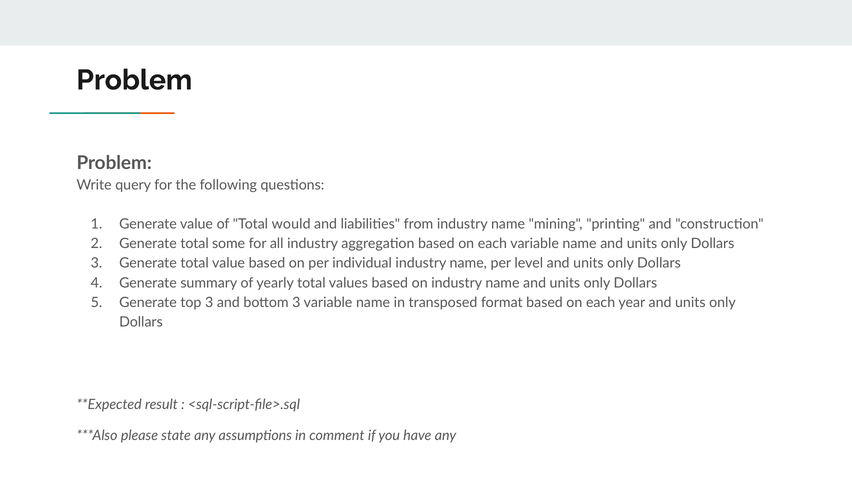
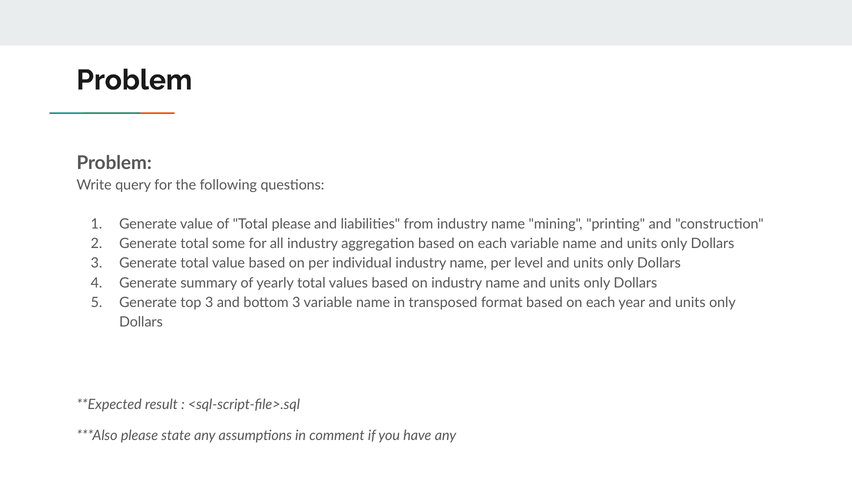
Total would: would -> please (291, 224)
